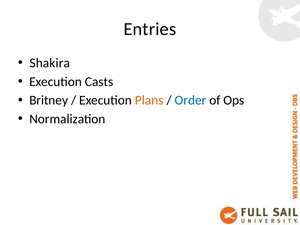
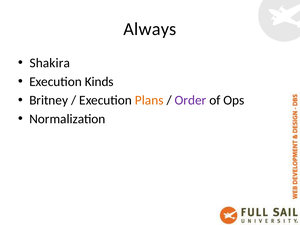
Entries: Entries -> Always (150, 29)
Casts: Casts -> Kinds (99, 82)
Order colour: blue -> purple (190, 100)
